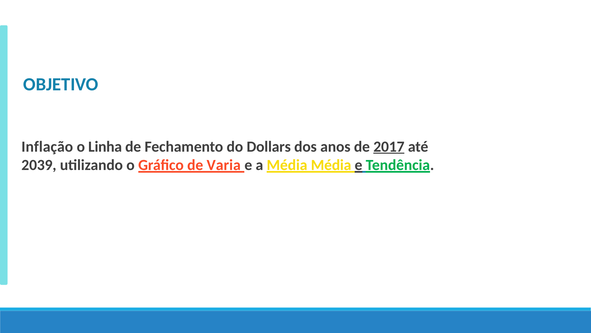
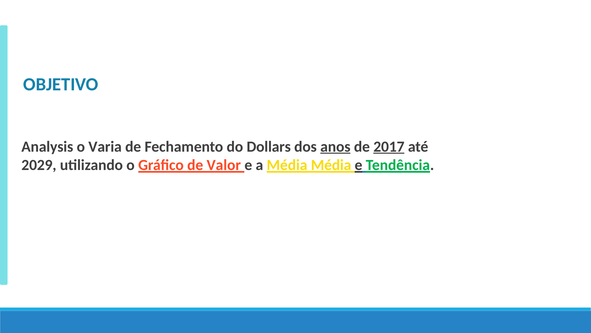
Inflação: Inflação -> Analysis (47, 146)
Linha: Linha -> Varia (105, 146)
anos underline: none -> present (335, 146)
2039: 2039 -> 2029 (39, 165)
Varia: Varia -> Valor (224, 165)
